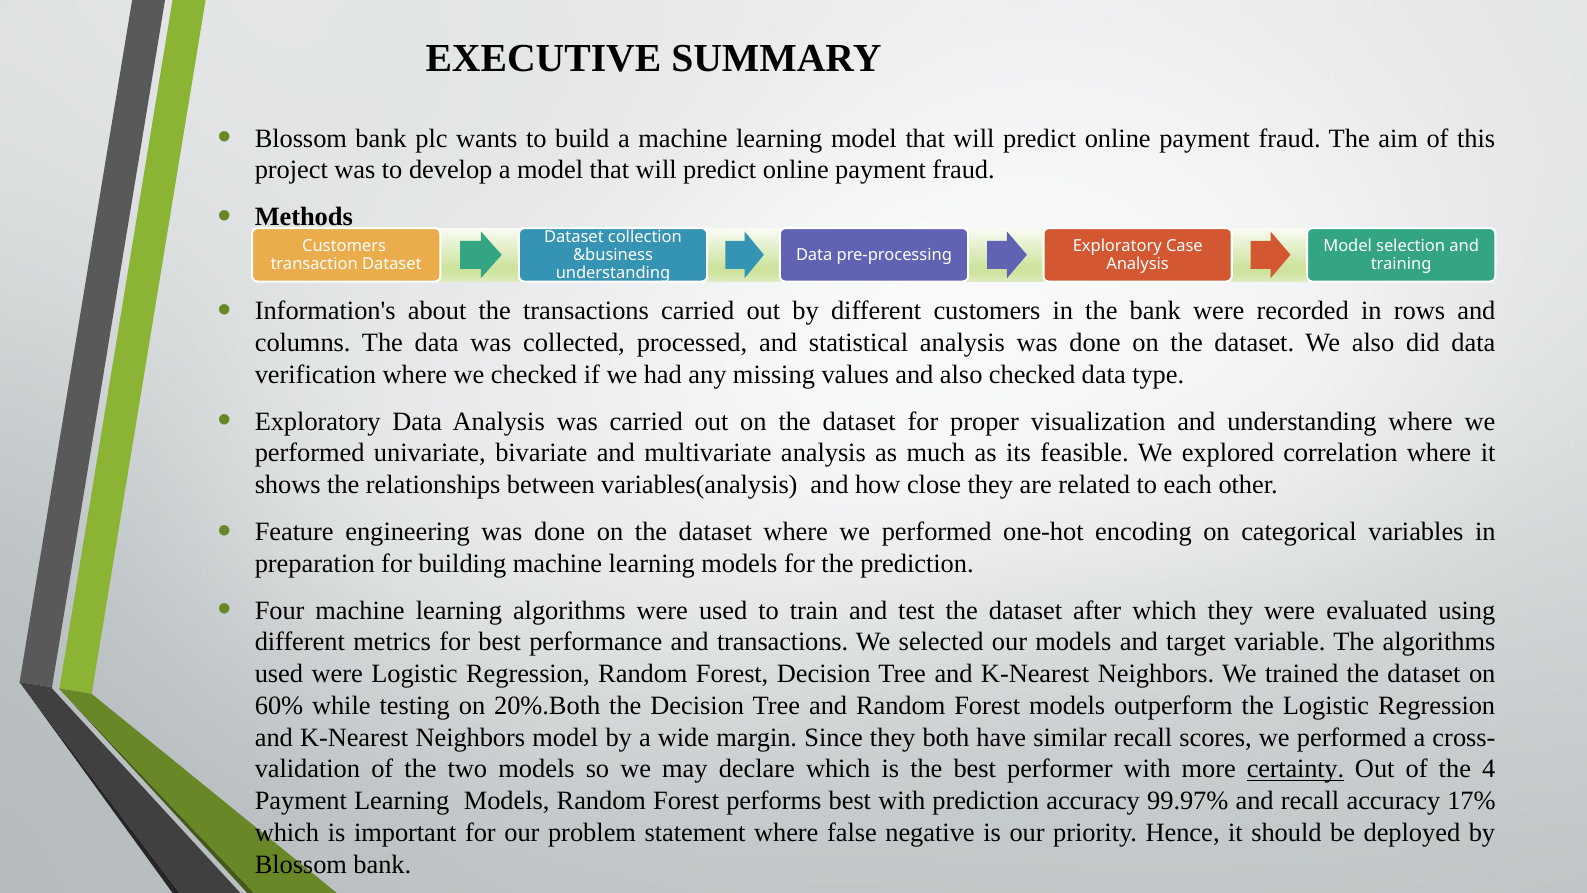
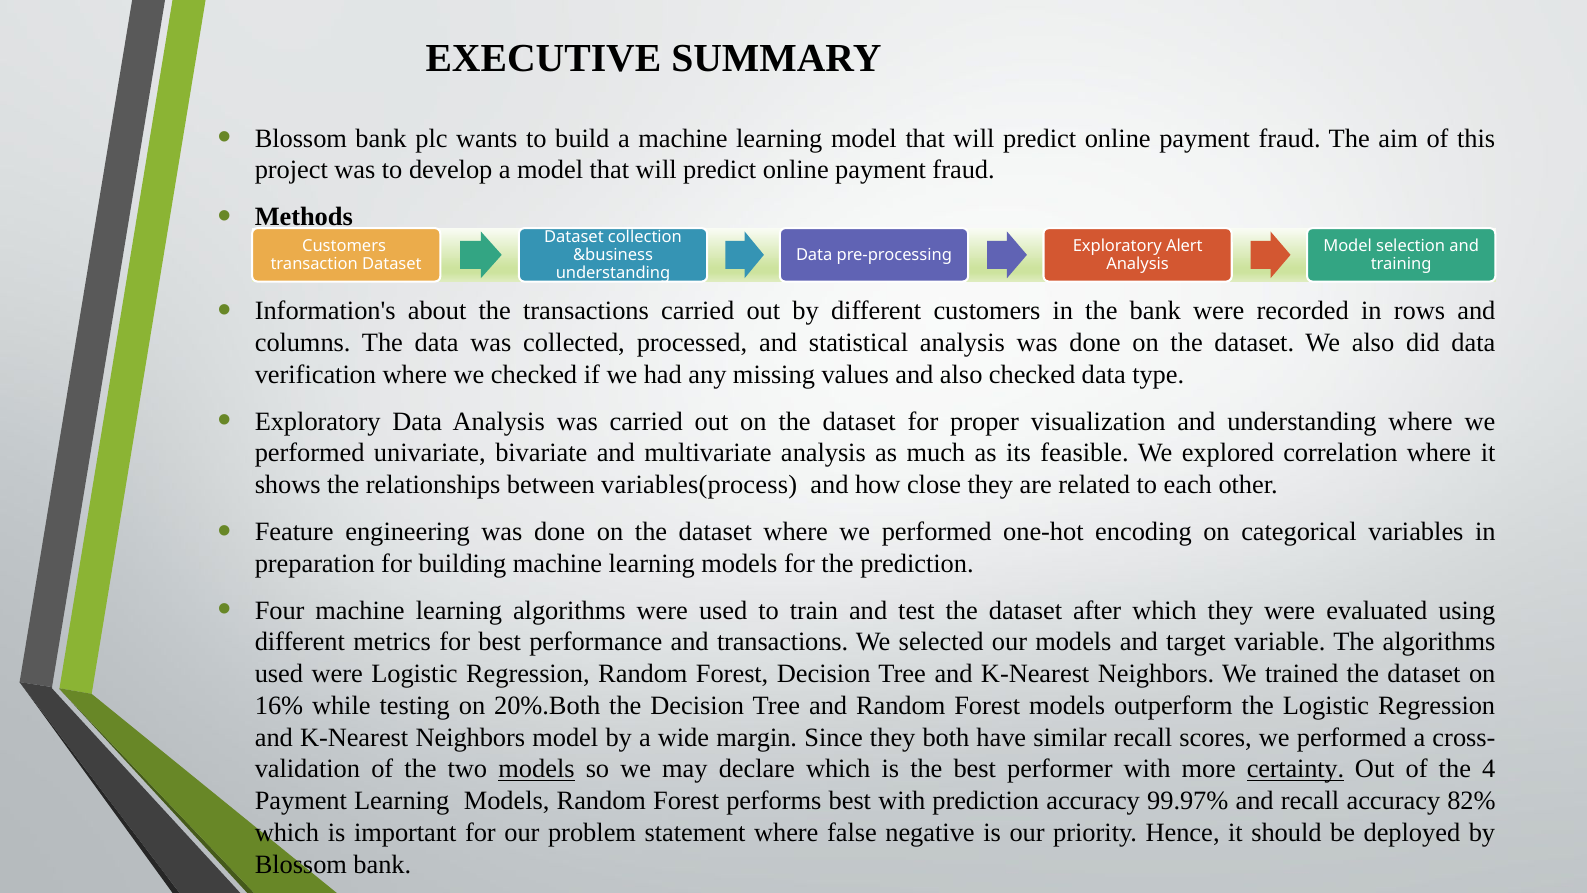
Case: Case -> Alert (1184, 246)
variables(analysis: variables(analysis -> variables(process (699, 485)
60%: 60% -> 16% (279, 705)
models underline: none -> present (536, 769)
17%: 17% -> 82% (1471, 801)
